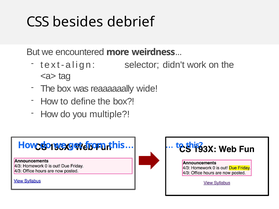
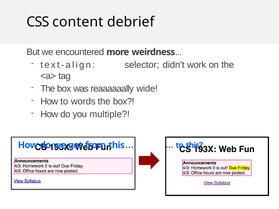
besides: besides -> content (78, 22)
define: define -> words (83, 102)
